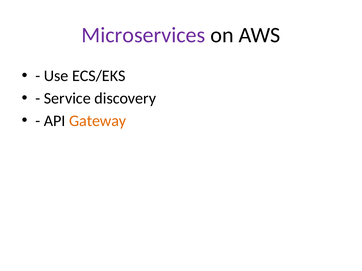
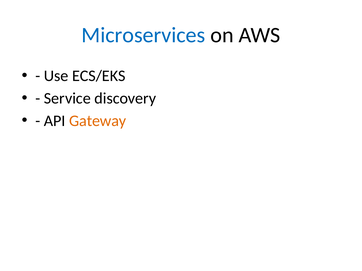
Microservices colour: purple -> blue (143, 35)
